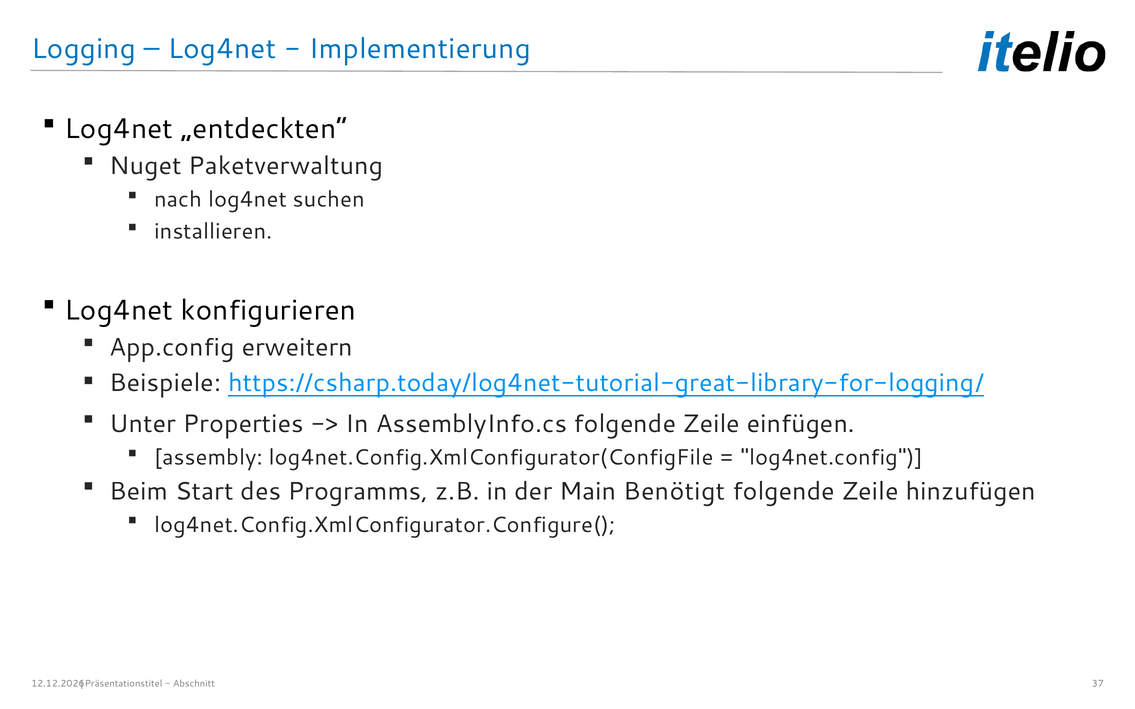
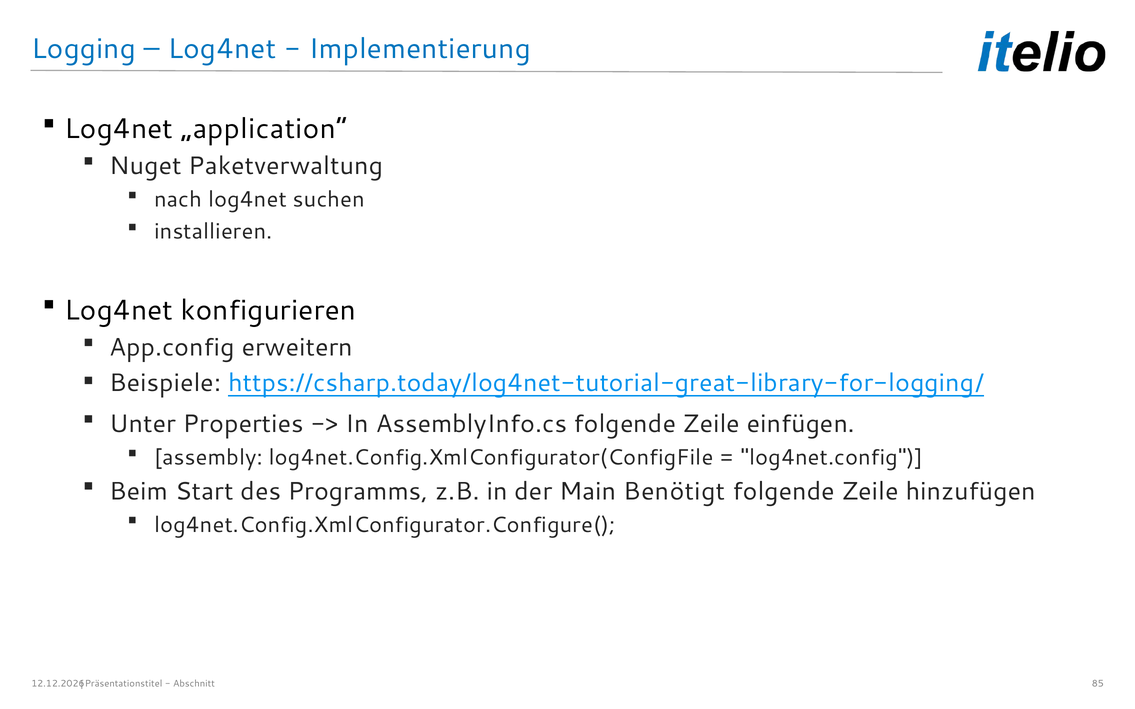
„entdeckten“: „entdeckten“ -> „application“ (264, 129)
37: 37 -> 85 (1098, 684)
